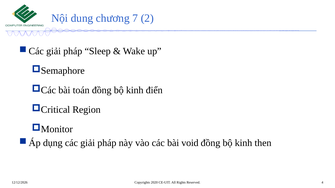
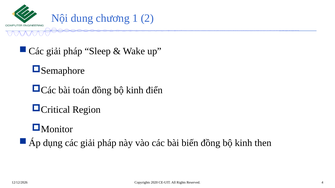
7: 7 -> 1 (135, 18)
void: void -> biến (190, 143)
